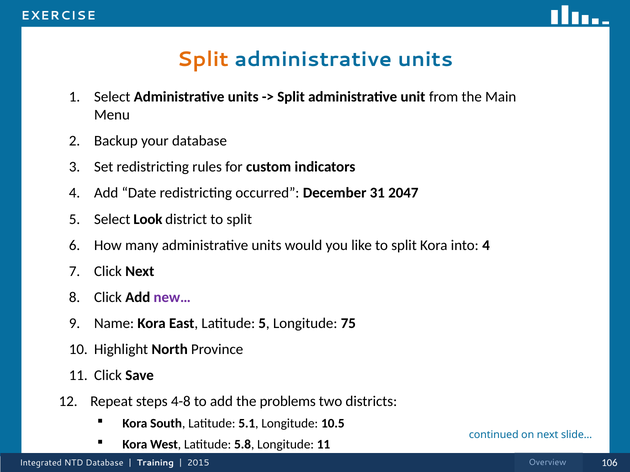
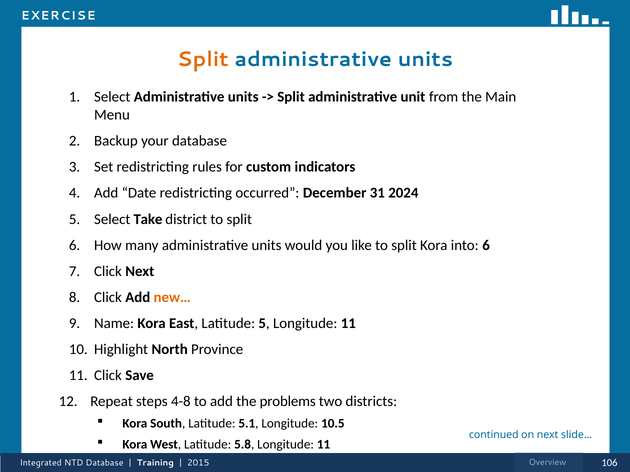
2047: 2047 -> 2024 (403, 193)
Look: Look -> Take (148, 219)
into 4: 4 -> 6 (486, 245)
new… colour: purple -> orange (172, 298)
5 Longitude 75: 75 -> 11 (348, 324)
